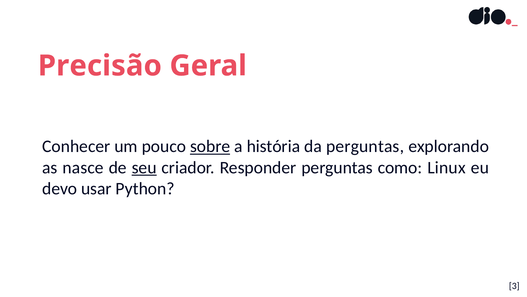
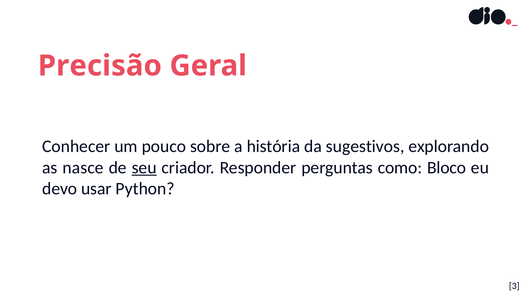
sobre underline: present -> none (210, 146)
da perguntas: perguntas -> sugestivos (365, 146)
Linux: Linux -> Bloco (447, 167)
